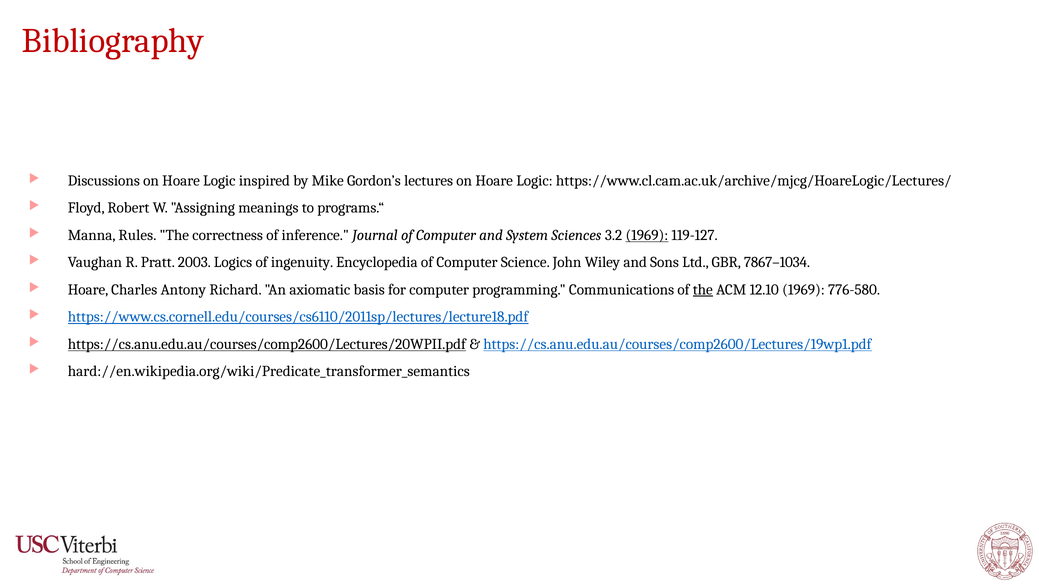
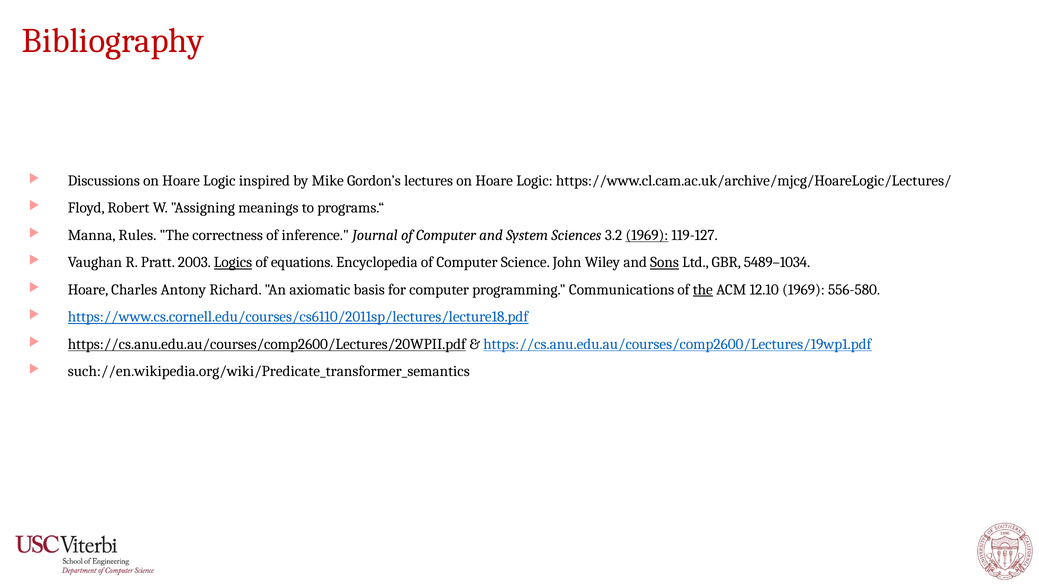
Logics underline: none -> present (233, 263)
ingenuity: ingenuity -> equations (302, 263)
Sons underline: none -> present (665, 263)
7867–1034: 7867–1034 -> 5489–1034 (777, 263)
776-580: 776-580 -> 556-580 (854, 290)
hard://en.wikipedia.org/wiki/Predicate_transformer_semantics: hard://en.wikipedia.org/wiki/Predicate_transformer_semantics -> such://en.wikipedia.org/wiki/Predicate_transformer_semantics (269, 372)
